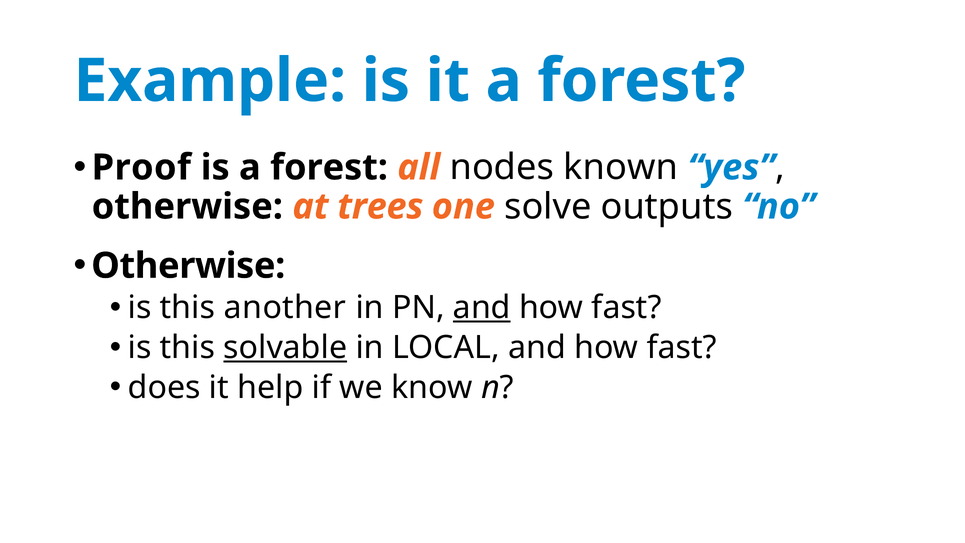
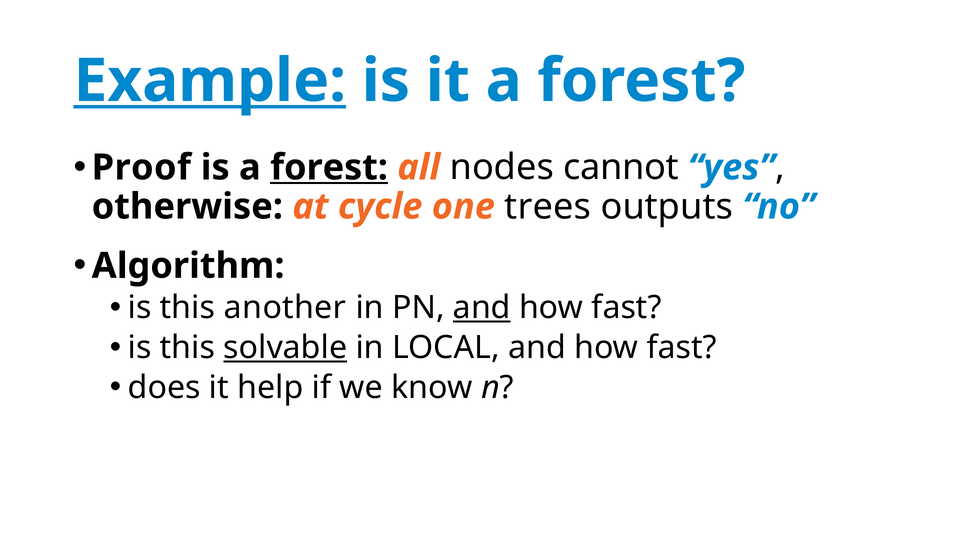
Example underline: none -> present (210, 81)
forest underline: none -> present (329, 167)
known: known -> cannot (621, 167)
trees: trees -> cycle (380, 207)
solve: solve -> trees (548, 207)
Otherwise: Otherwise -> Algorithm (188, 266)
